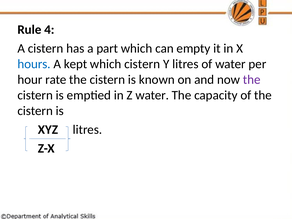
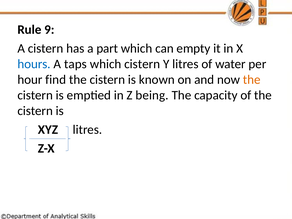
4: 4 -> 9 (49, 30)
kept: kept -> taps (75, 64)
rate: rate -> find (56, 80)
the colour: purple -> orange (252, 80)
Z water: water -> being (152, 95)
